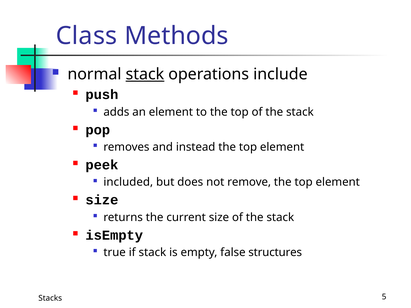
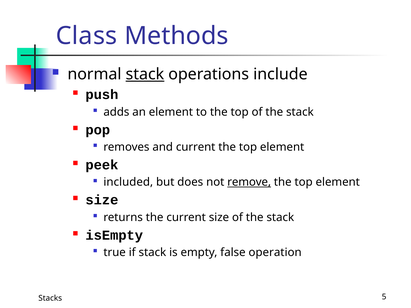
and instead: instead -> current (196, 147)
remove underline: none -> present (249, 182)
structures: structures -> operation (275, 253)
